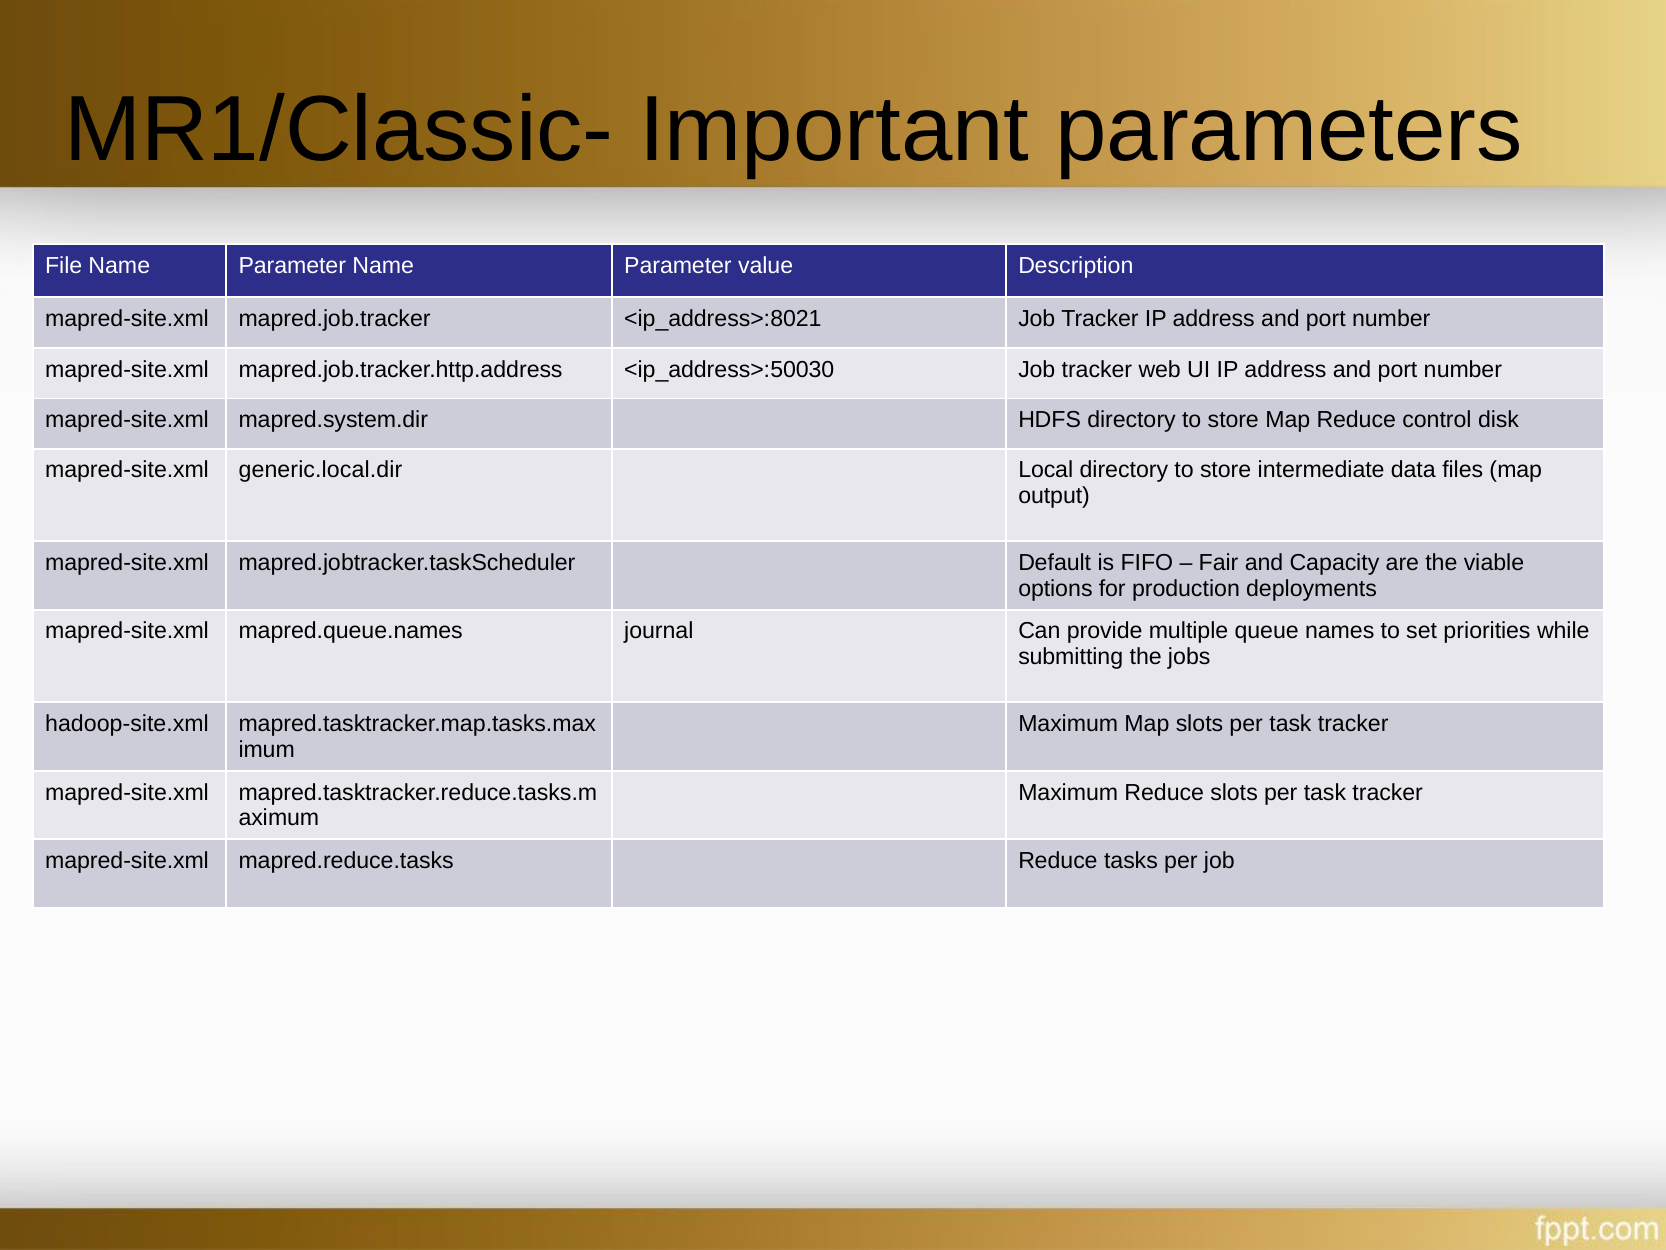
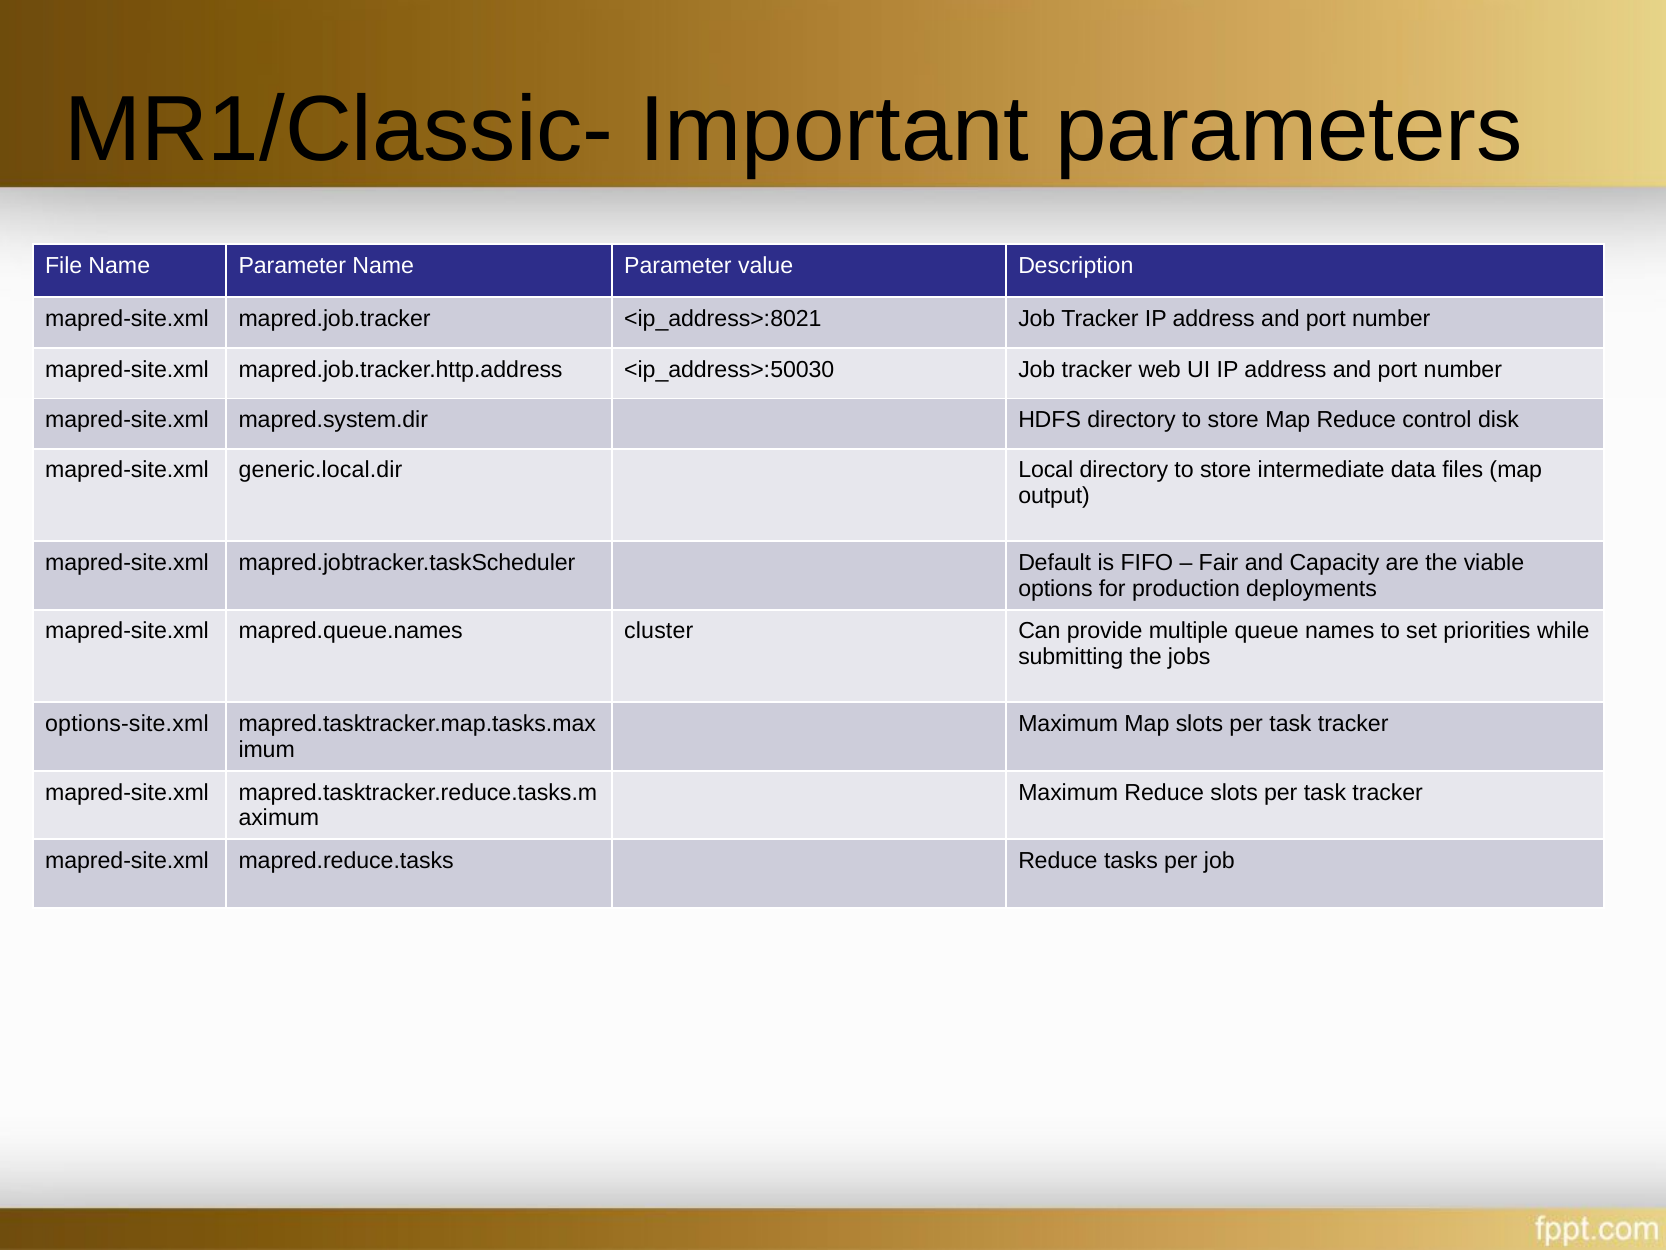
journal: journal -> cluster (659, 631)
hadoop-site.xml: hadoop-site.xml -> options-site.xml (127, 724)
